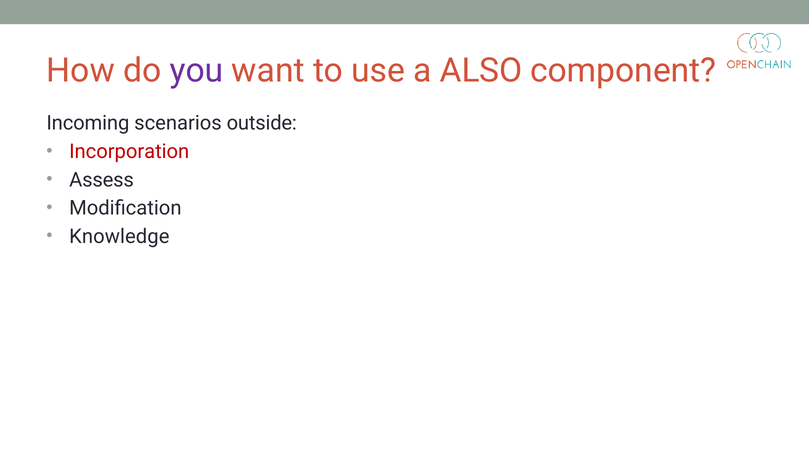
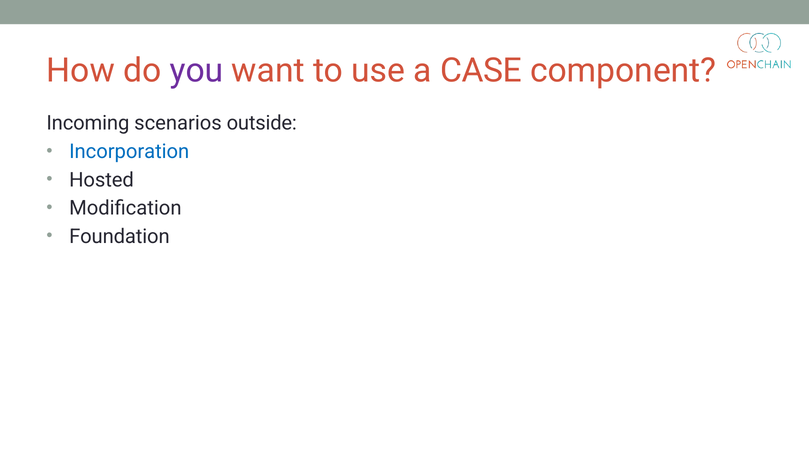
ALSO: ALSO -> CASE (481, 71)
Incorporation colour: red -> blue (129, 152)
Assess: Assess -> Hosted (101, 180)
Knowledge: Knowledge -> Foundation (119, 236)
